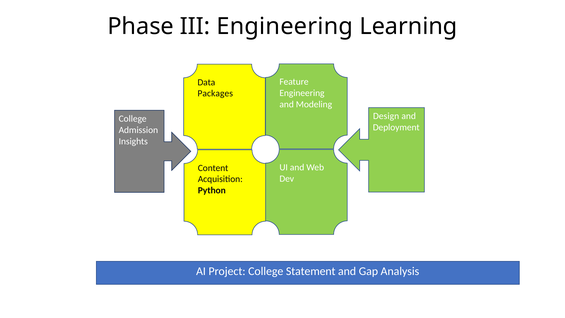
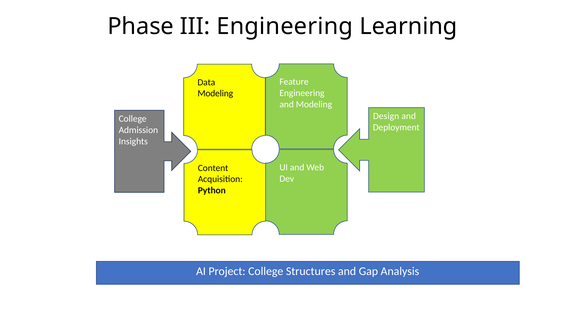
Packages: Packages -> Modeling (215, 93)
Statement: Statement -> Structures (311, 271)
